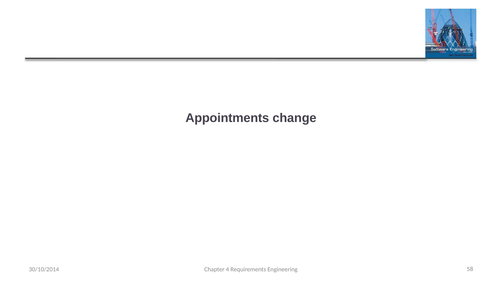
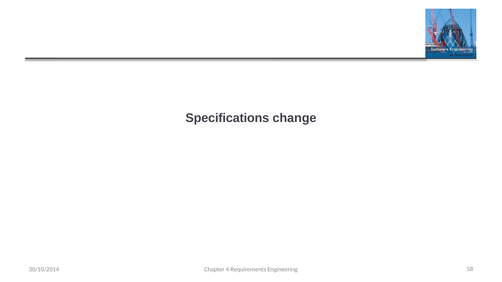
Appointments: Appointments -> Specifications (227, 118)
